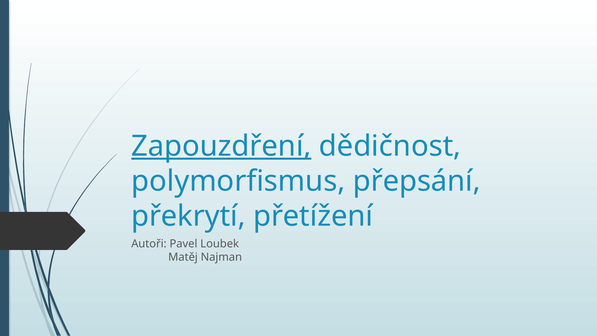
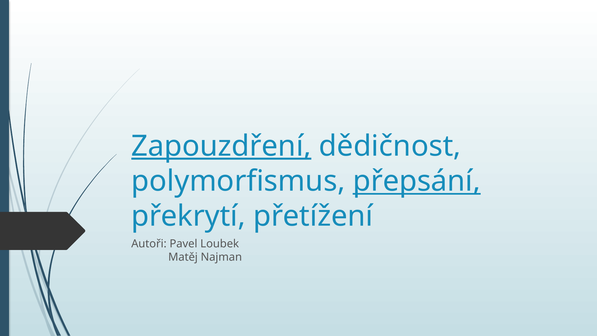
přepsání underline: none -> present (417, 181)
